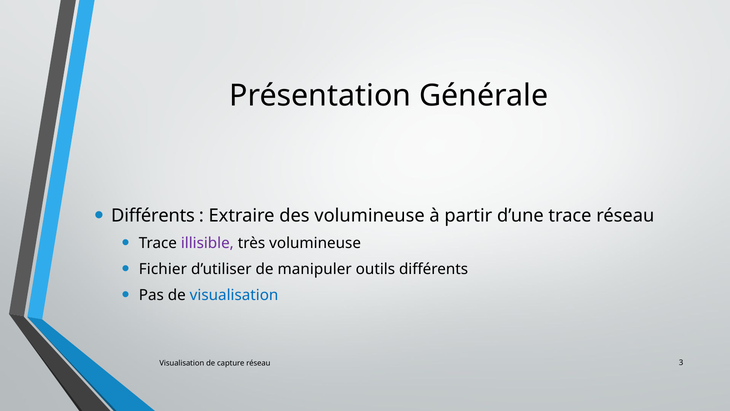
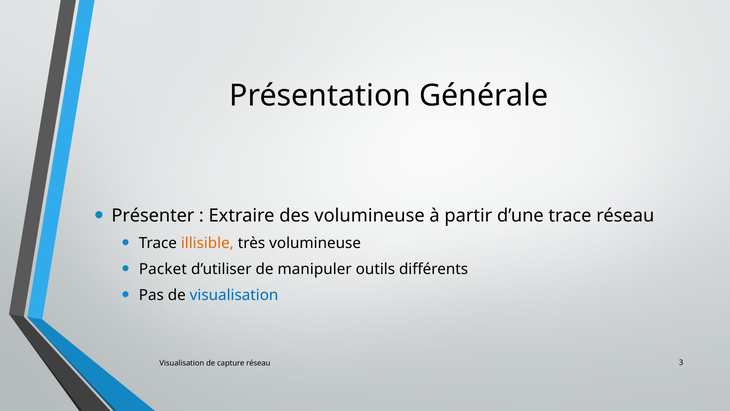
Différents: Différents -> Présenter (153, 216)
illisible colour: purple -> orange (207, 243)
Fichier: Fichier -> Packet (163, 269)
